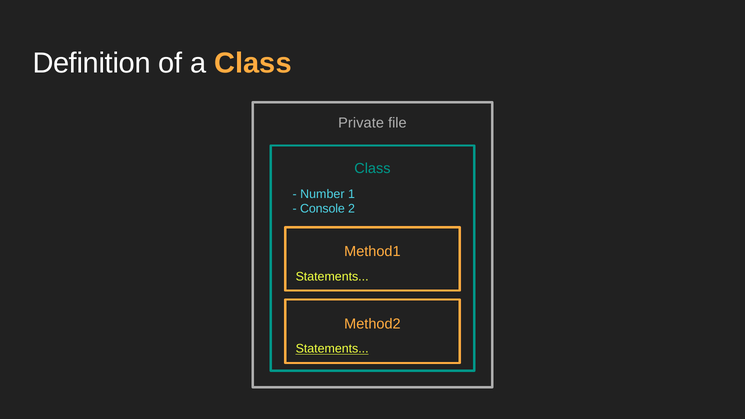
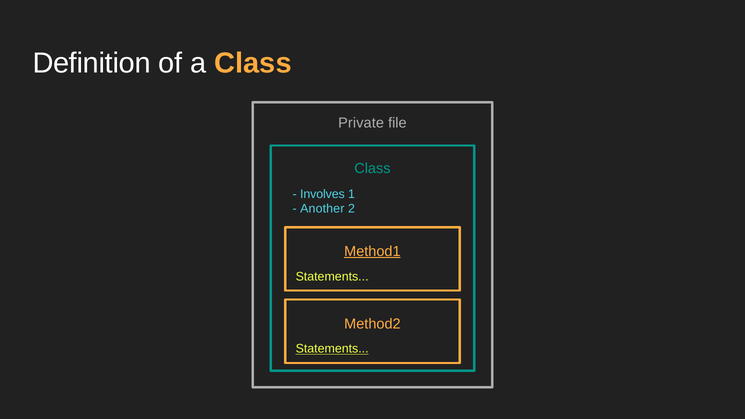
Number: Number -> Involves (322, 194)
Console: Console -> Another (322, 209)
Method1 underline: none -> present (372, 251)
